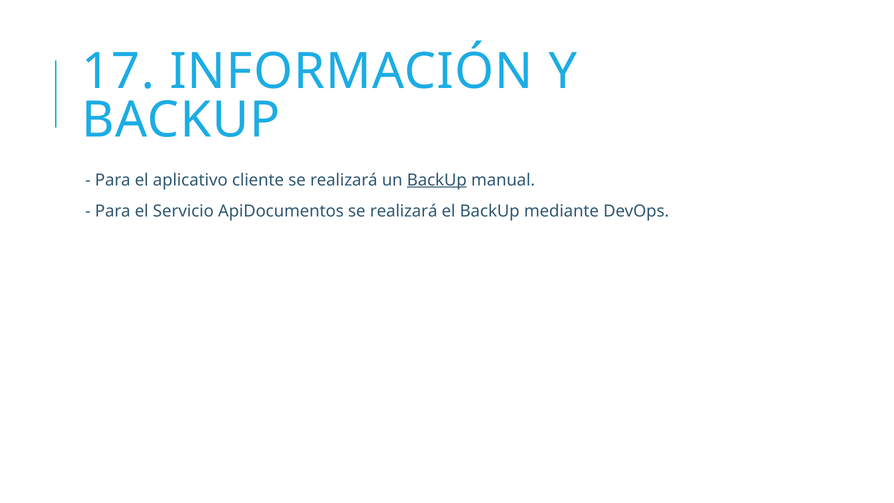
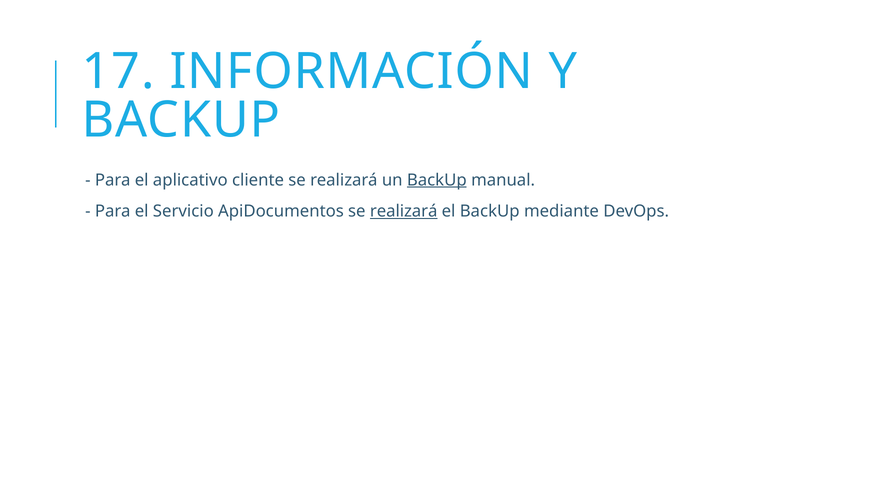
realizará underline: none -> present (404, 211)
